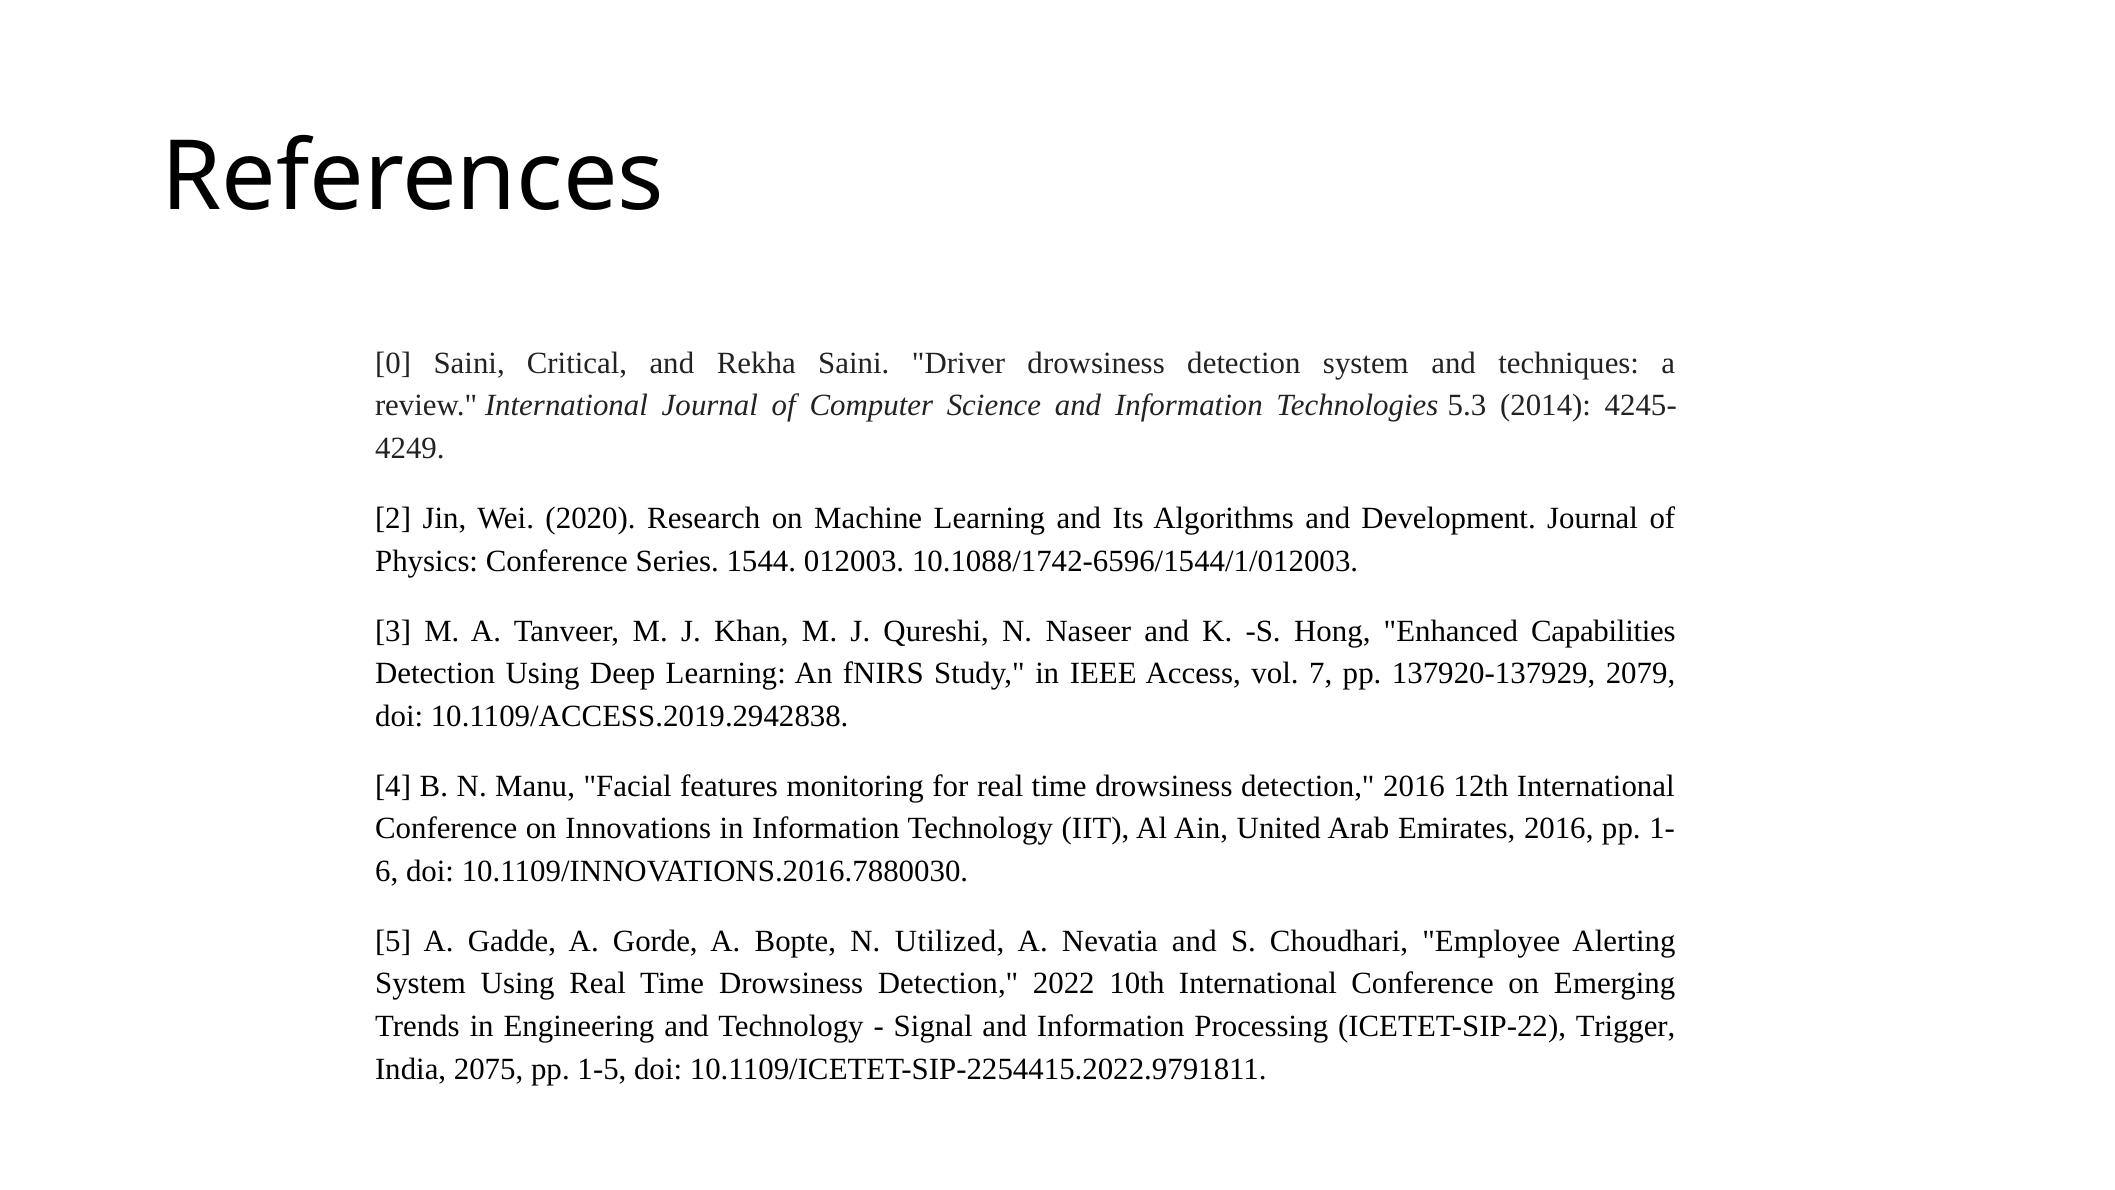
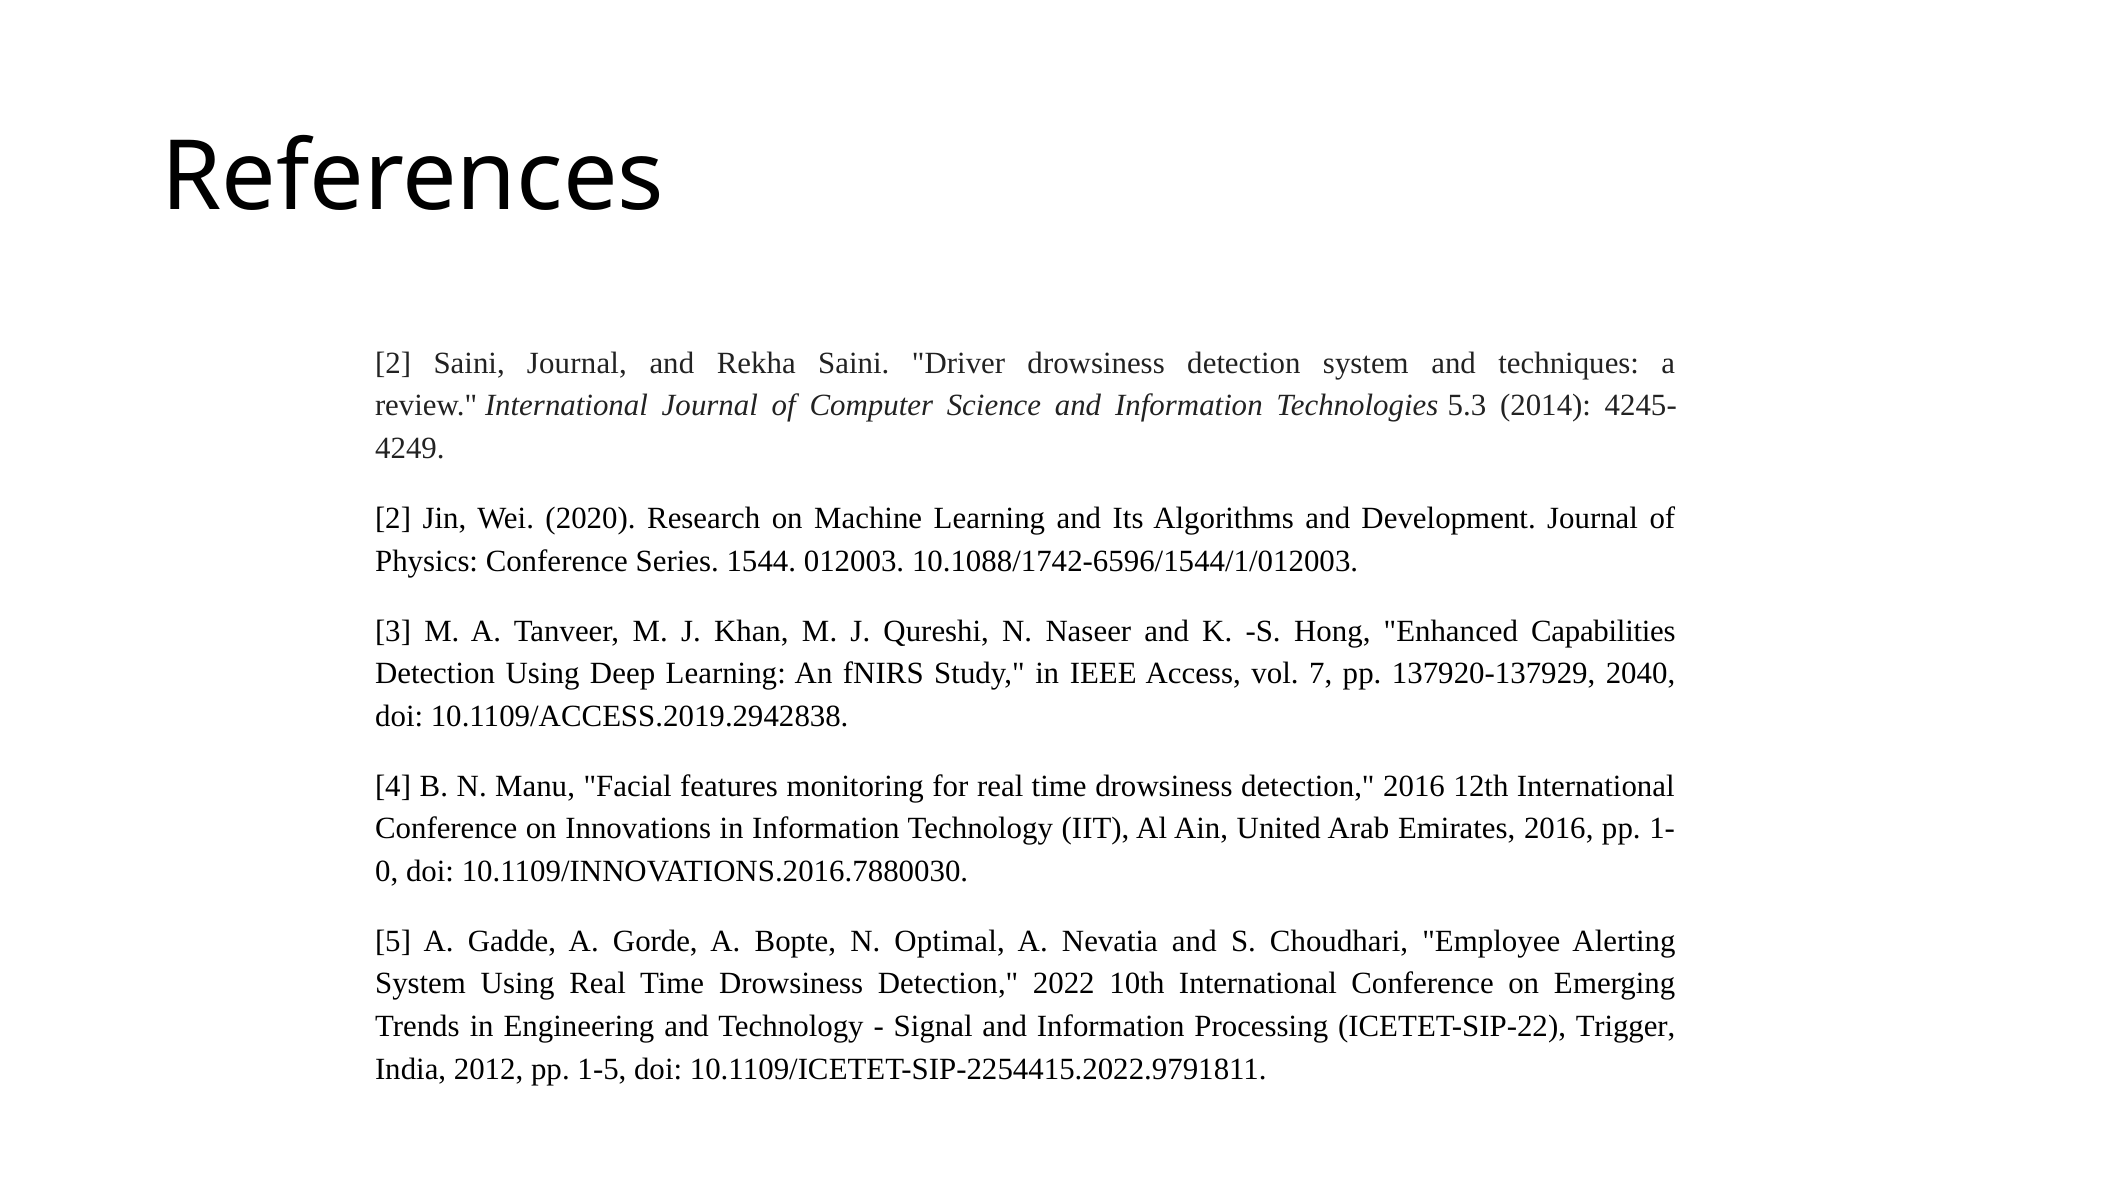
0: 0 -> 2 (393, 363)
Saini Critical: Critical -> Journal (577, 363)
2079: 2079 -> 2040 (1641, 673)
6: 6 -> 0 (387, 871)
Utilized: Utilized -> Optimal (950, 941)
2075: 2075 -> 2012 (489, 1069)
